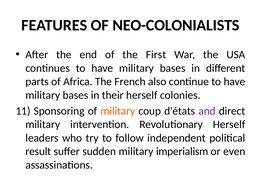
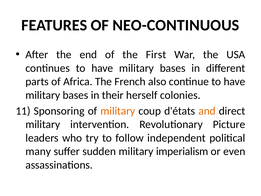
NEO-COLONIALISTS: NEO-COLONIALISTS -> NEO-CONTINUOUS (176, 25)
and colour: purple -> orange (207, 111)
Revolutionary Herself: Herself -> Picture (229, 124)
result: result -> many (38, 151)
